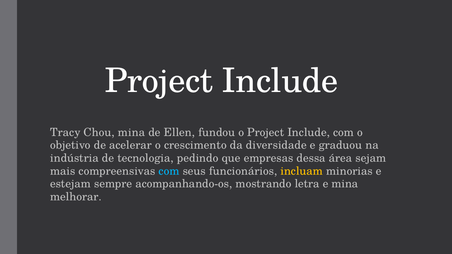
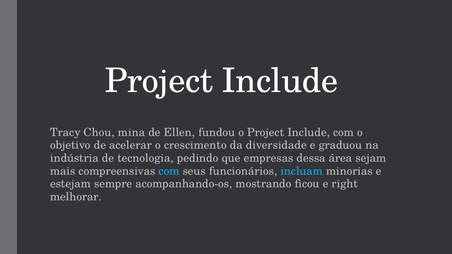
incluam colour: yellow -> light blue (302, 171)
letra: letra -> ficou (307, 184)
e mina: mina -> right (345, 184)
